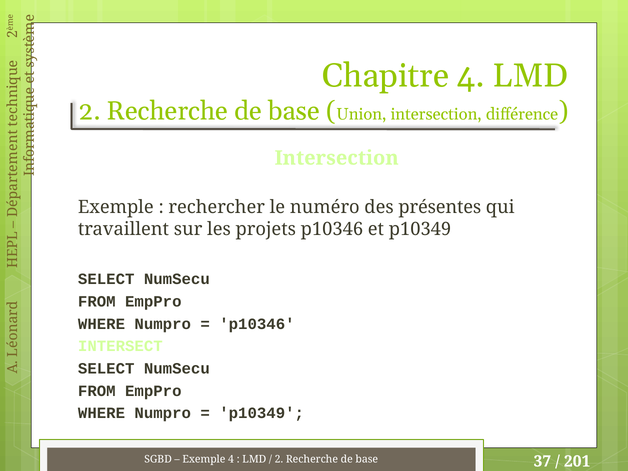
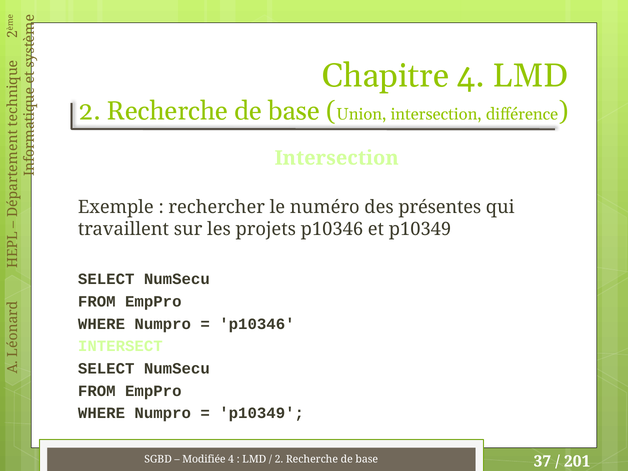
Exemple: Exemple -> Modifiée (204, 459)
